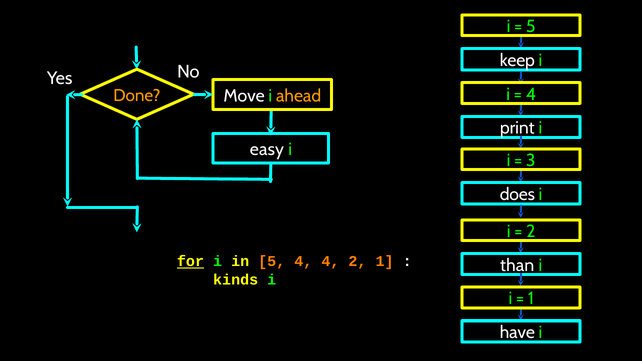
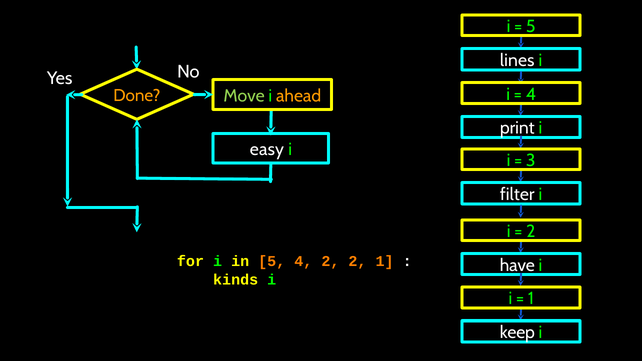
keep: keep -> lines (517, 60)
Move colour: white -> light green (244, 96)
does: does -> filter (517, 195)
for underline: present -> none (191, 262)
4 4: 4 -> 2 (330, 262)
than: than -> have (517, 265)
have: have -> keep (517, 333)
